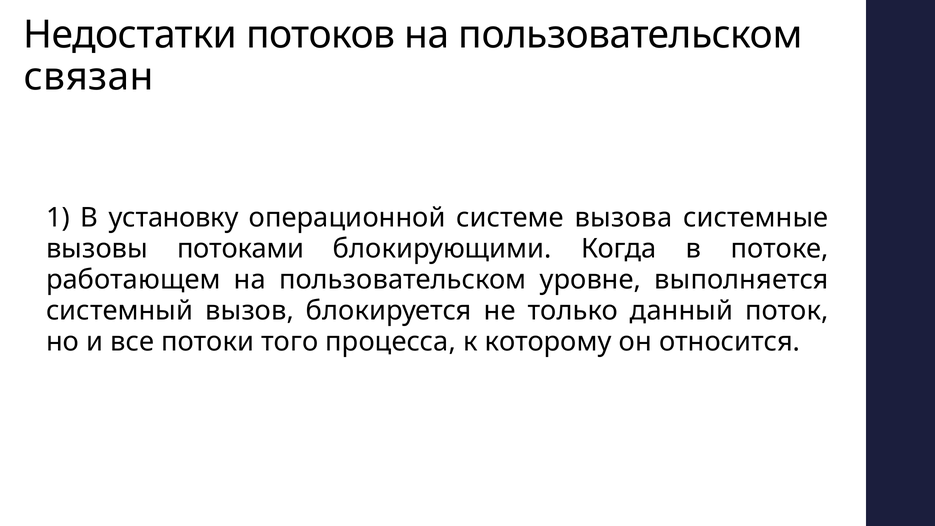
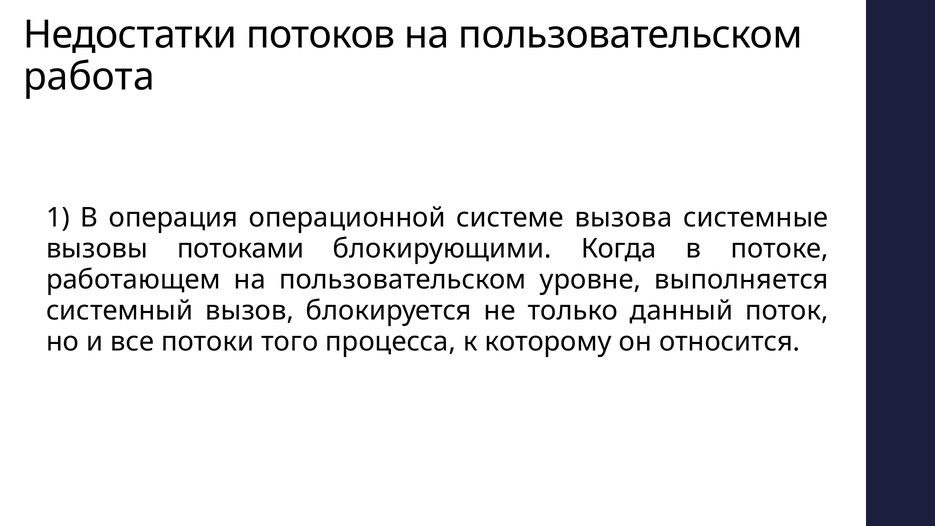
связан: связан -> работа (89, 77)
установку: установку -> операция (174, 218)
